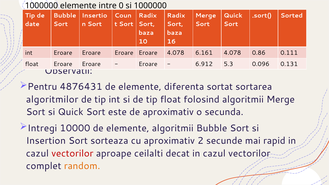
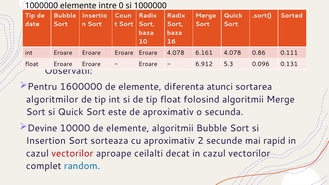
4876431: 4876431 -> 1600000 (81, 87)
sortat: sortat -> atunci (220, 87)
Intregi: Intregi -> Devine (42, 128)
random colour: orange -> blue (82, 166)
